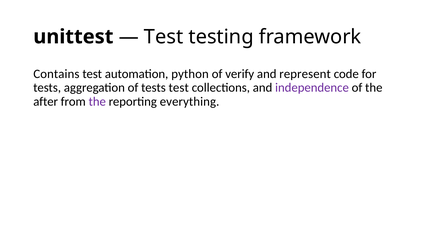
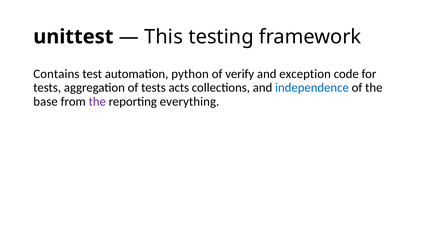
Test: Test -> This (164, 37)
represent: represent -> exception (305, 74)
tests test: test -> acts (179, 88)
independence colour: purple -> blue (312, 88)
after: after -> base (46, 101)
